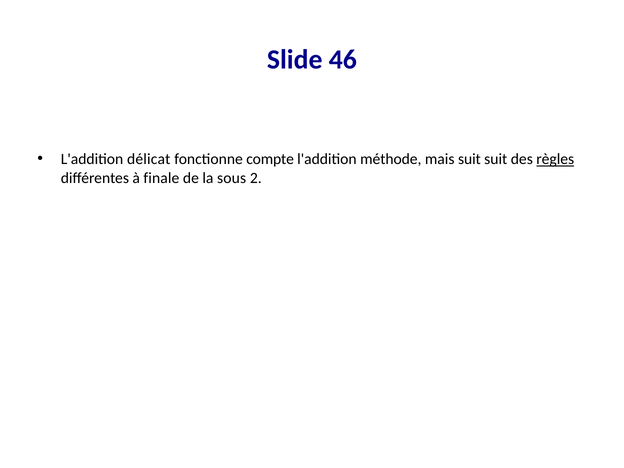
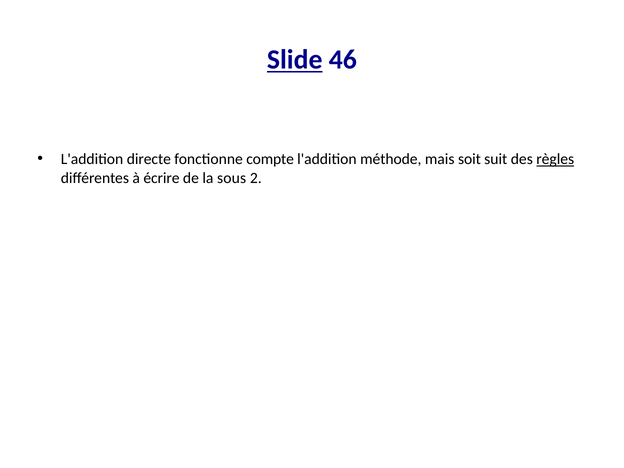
Slide underline: none -> present (295, 60)
délicat: délicat -> directe (149, 159)
mais suit: suit -> soit (469, 159)
finale: finale -> écrire (161, 178)
